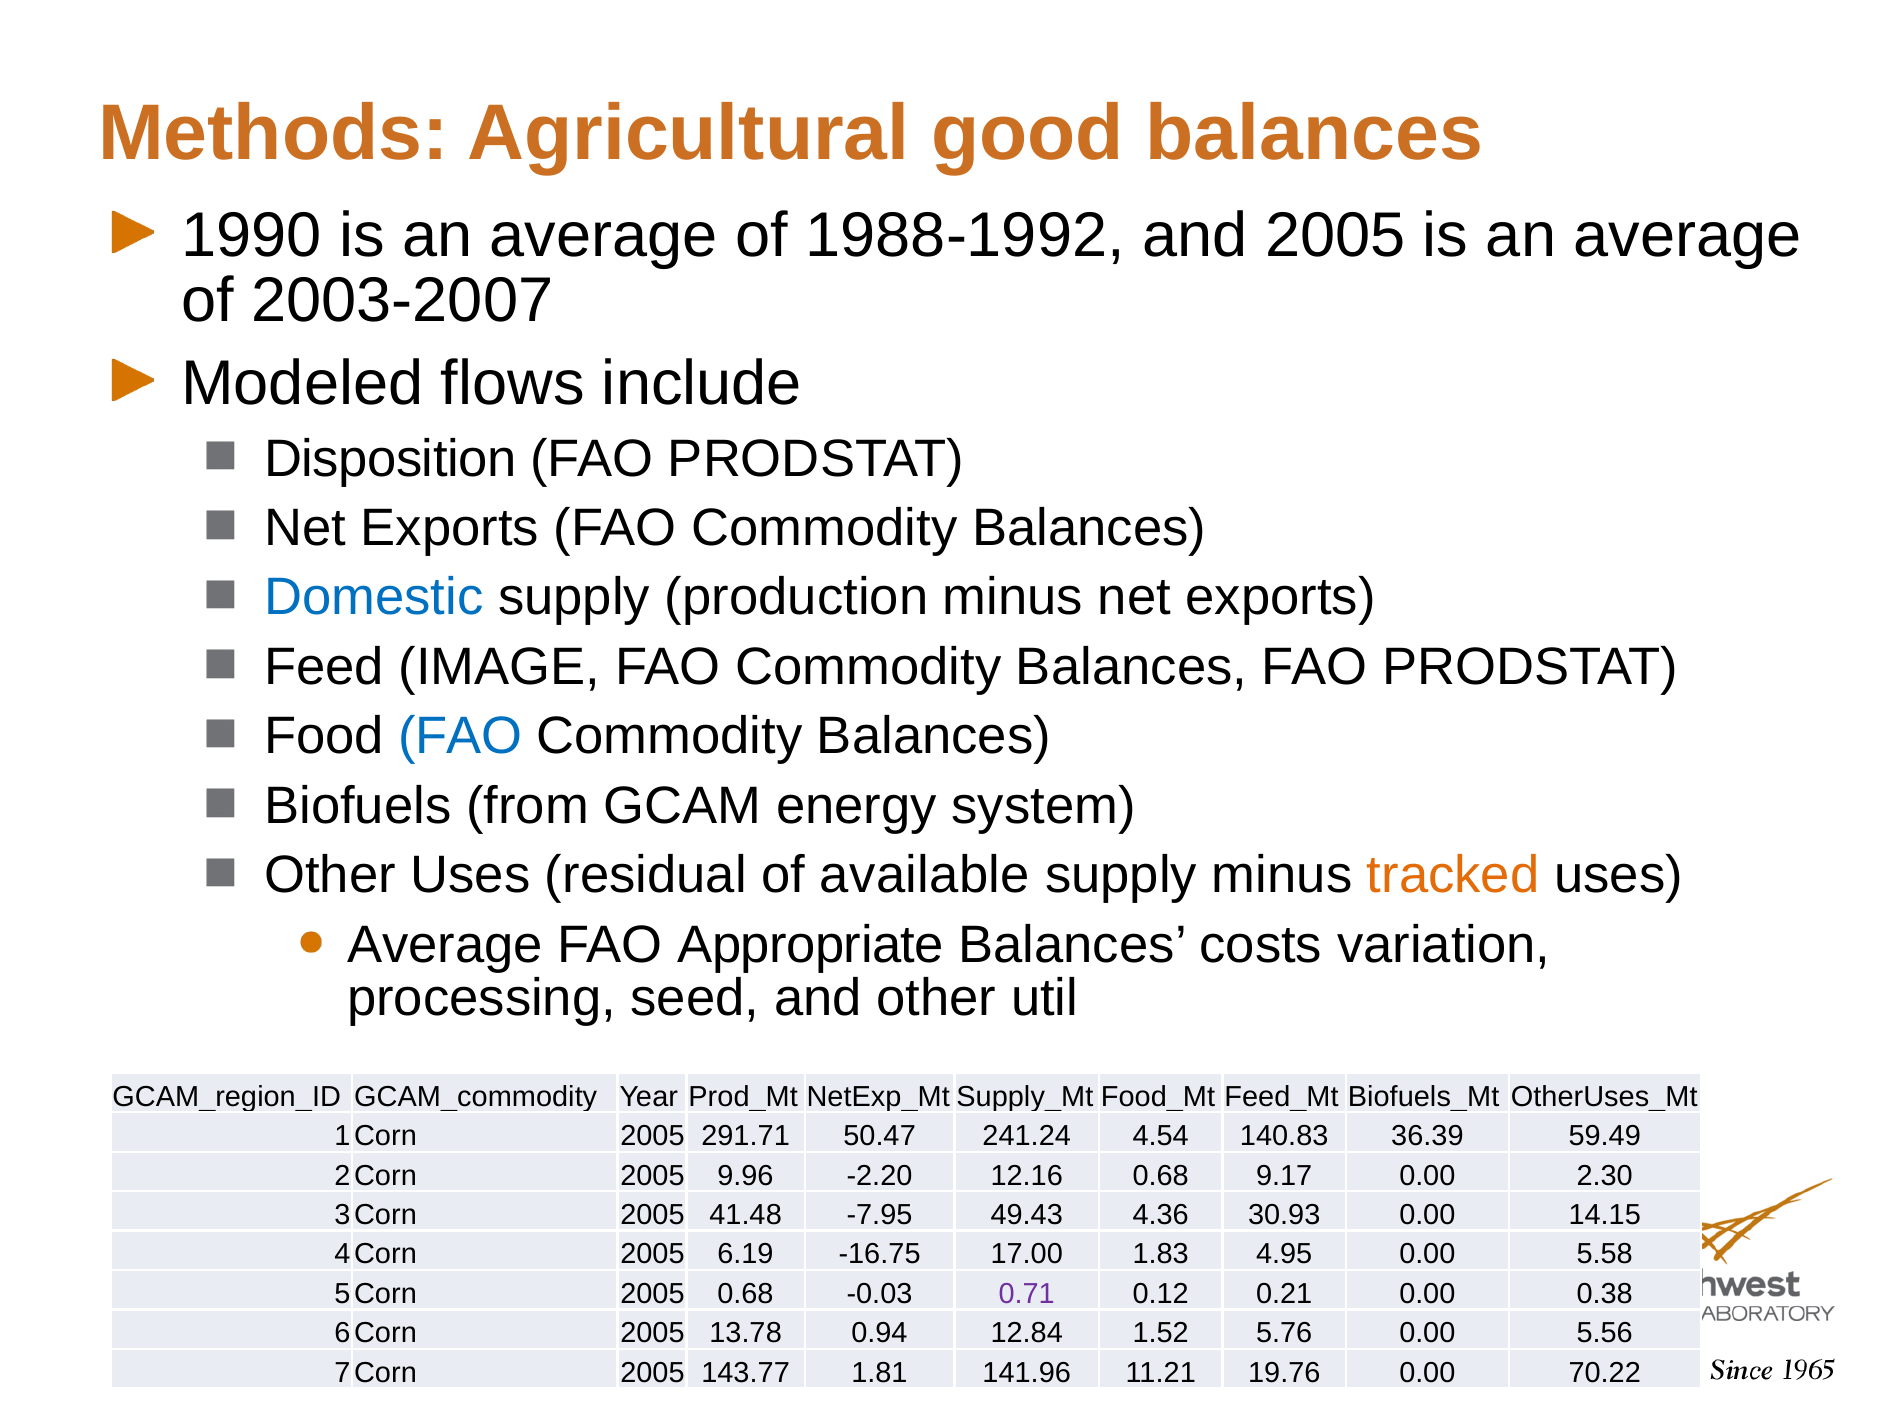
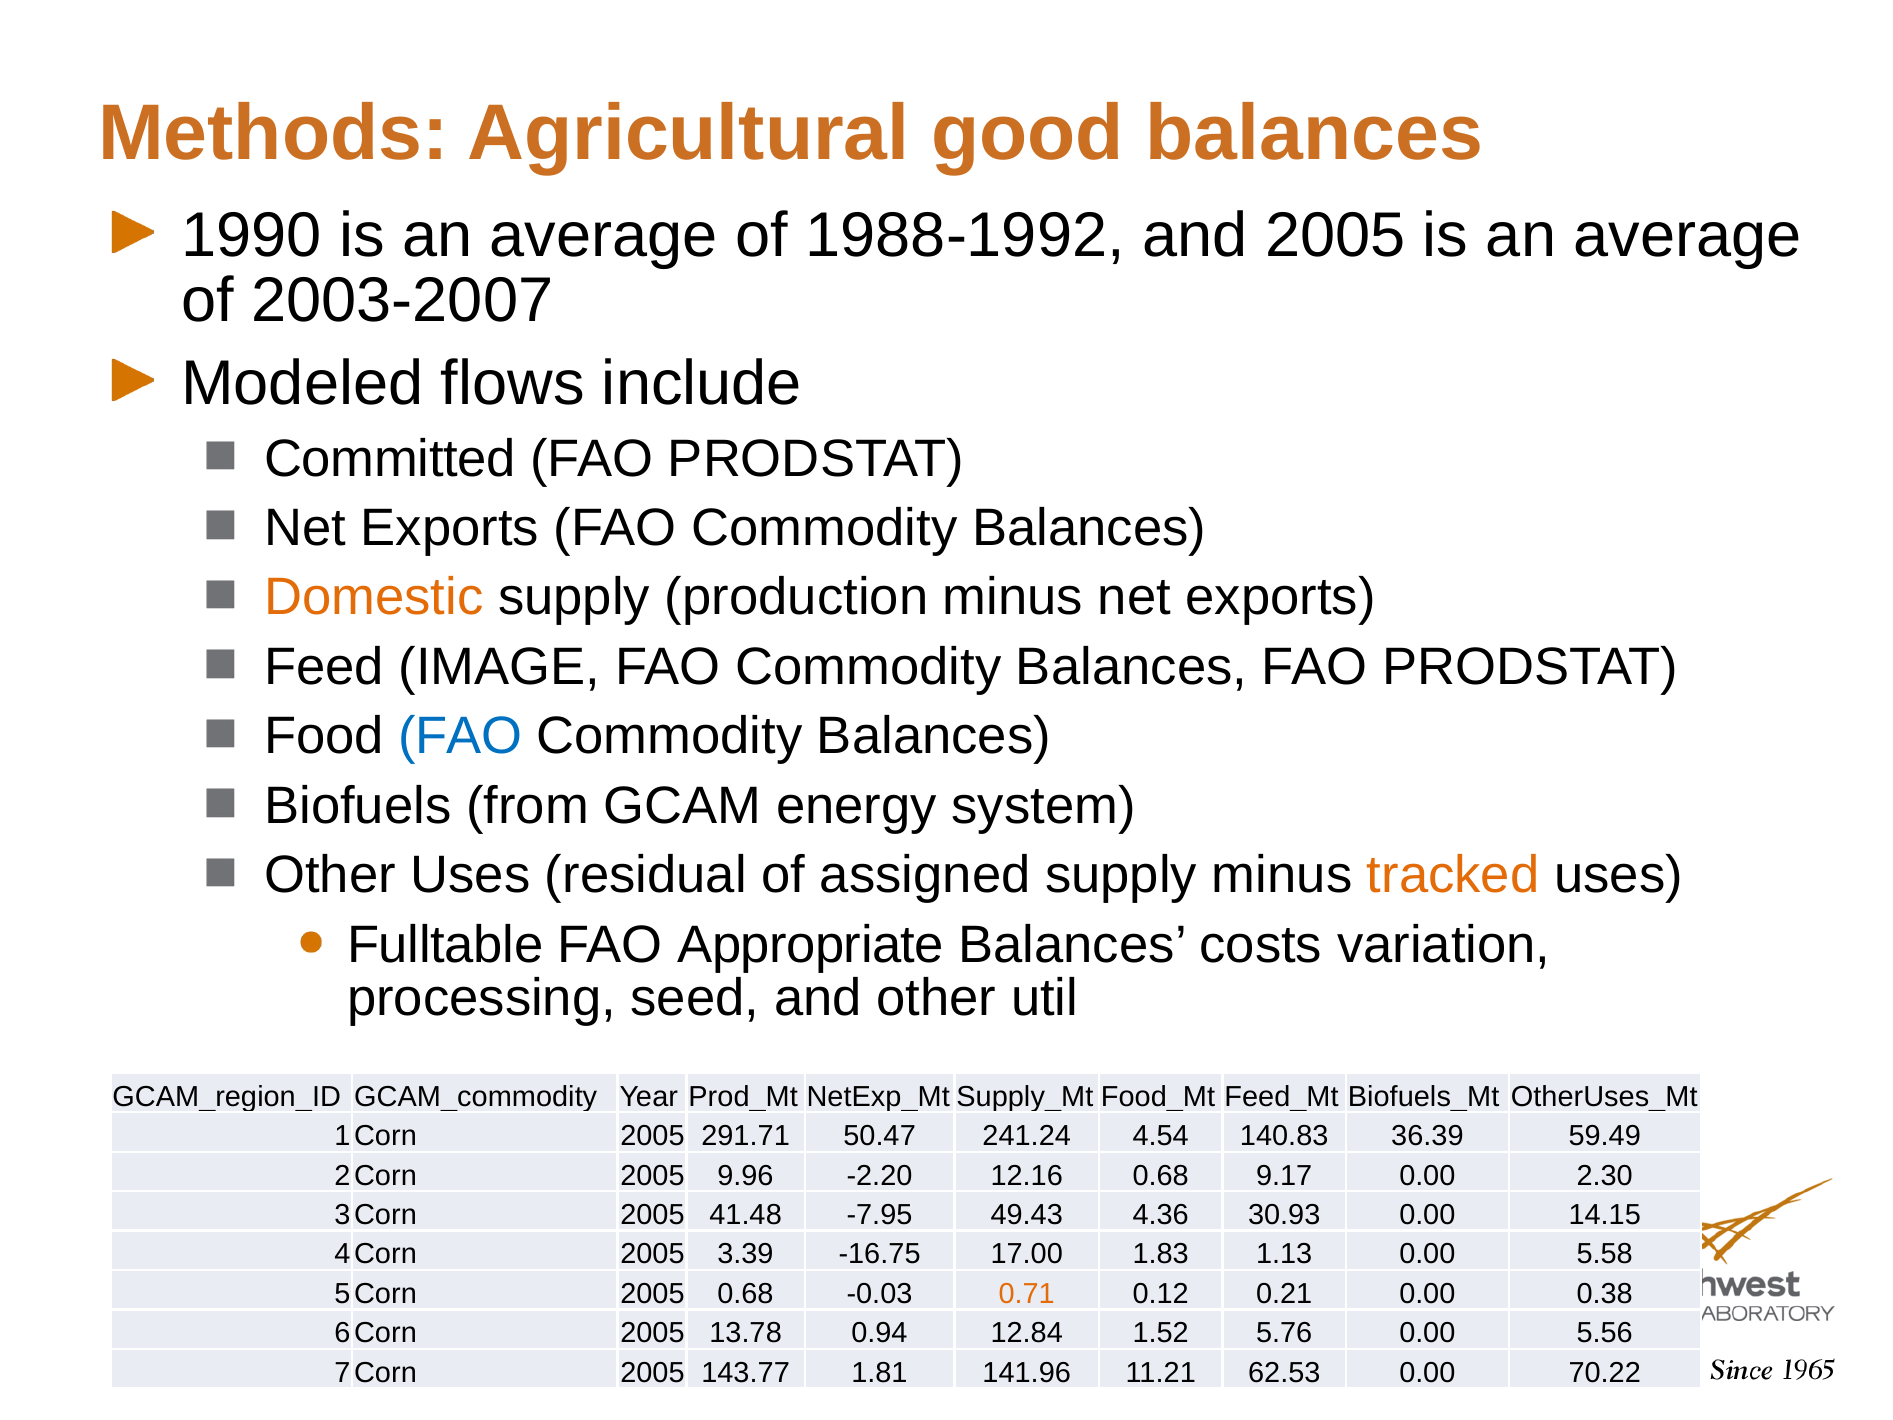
Disposition: Disposition -> Committed (390, 459)
Domestic colour: blue -> orange (374, 597)
available: available -> assigned (925, 875)
Average: Average -> Fulltable (445, 945)
6.19: 6.19 -> 3.39 (745, 1254)
4.95: 4.95 -> 1.13 (1284, 1254)
0.71 colour: purple -> orange (1027, 1294)
19.76: 19.76 -> 62.53 (1284, 1372)
